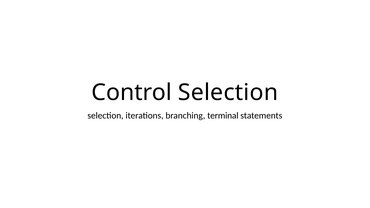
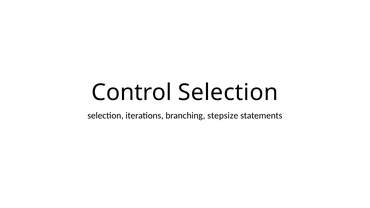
terminal: terminal -> stepsize (223, 116)
